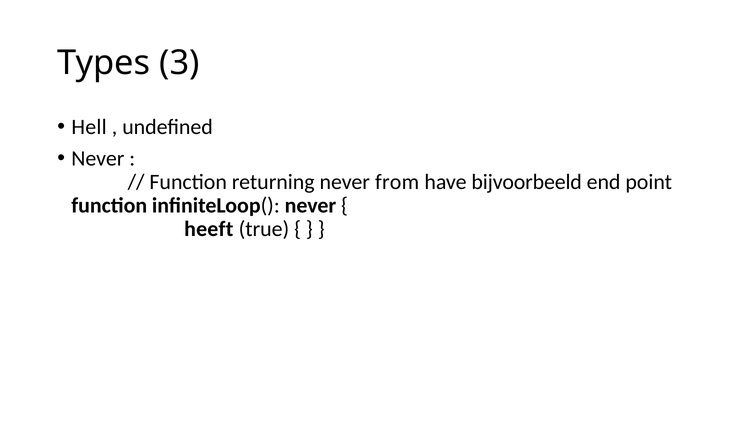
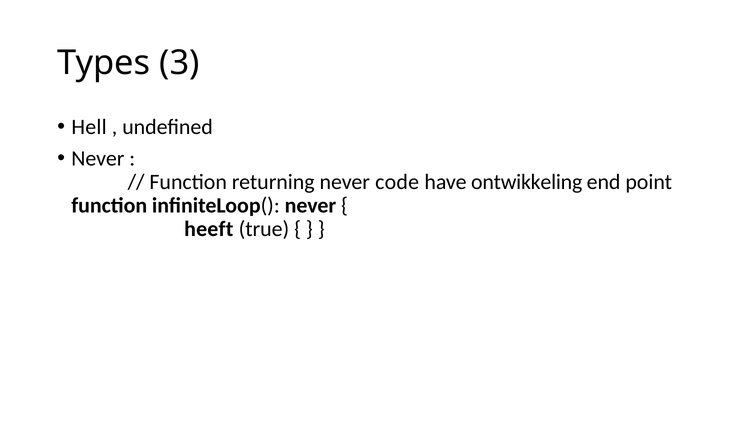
from: from -> code (397, 182)
bijvoorbeeld: bijvoorbeeld -> ontwikkeling (527, 182)
